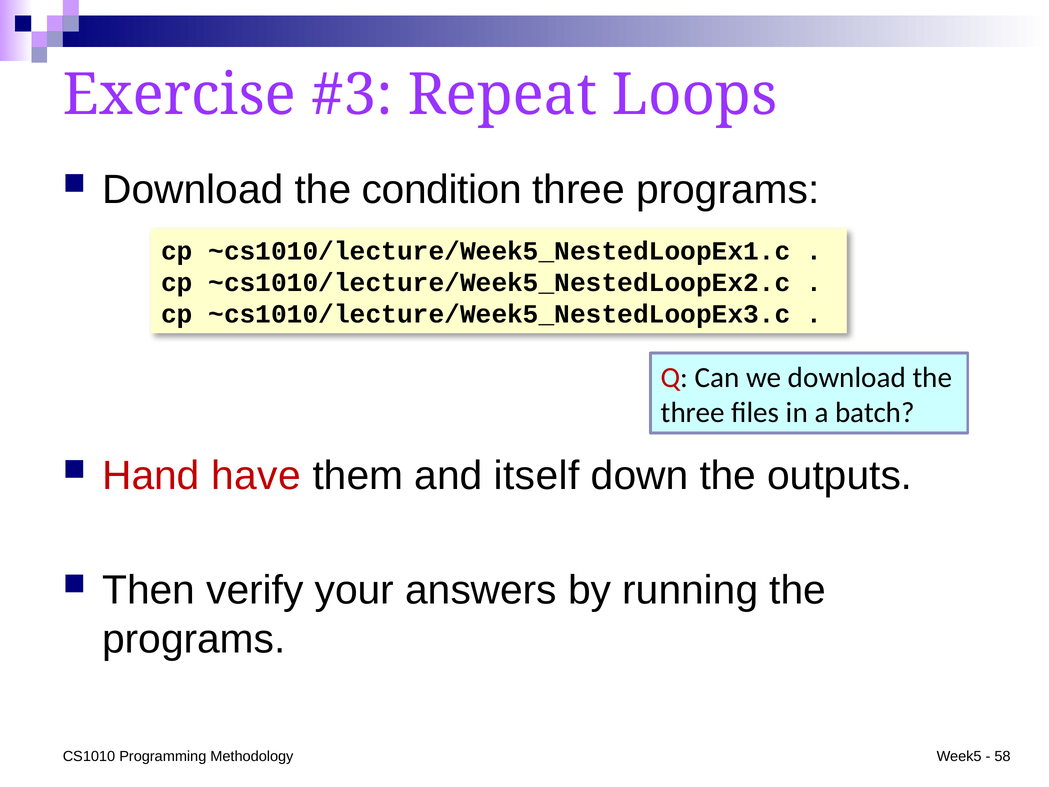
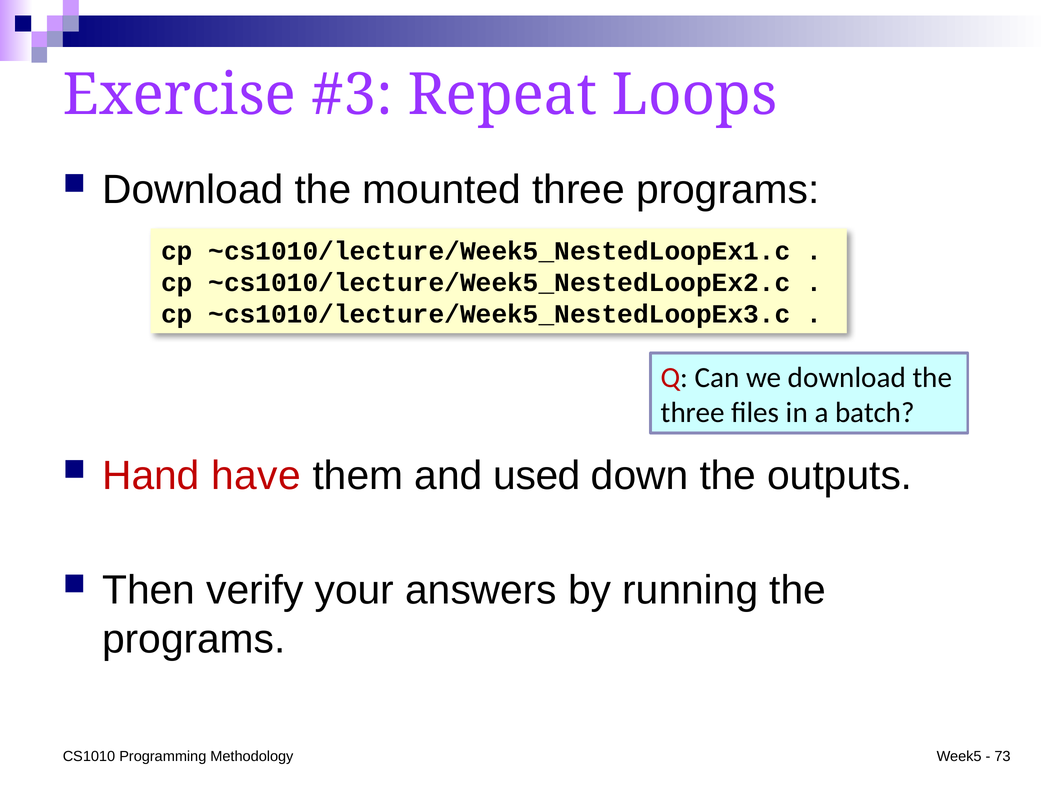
condition: condition -> mounted (442, 190)
itself: itself -> used (537, 476)
58: 58 -> 73 (1002, 756)
